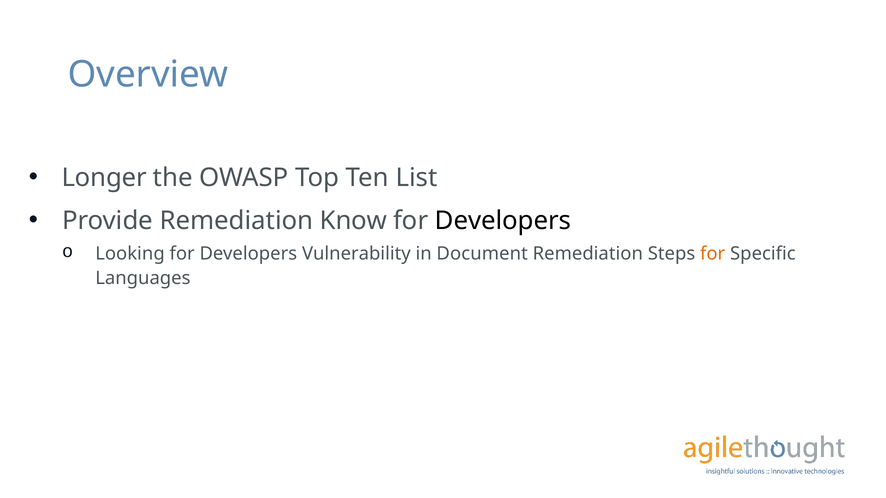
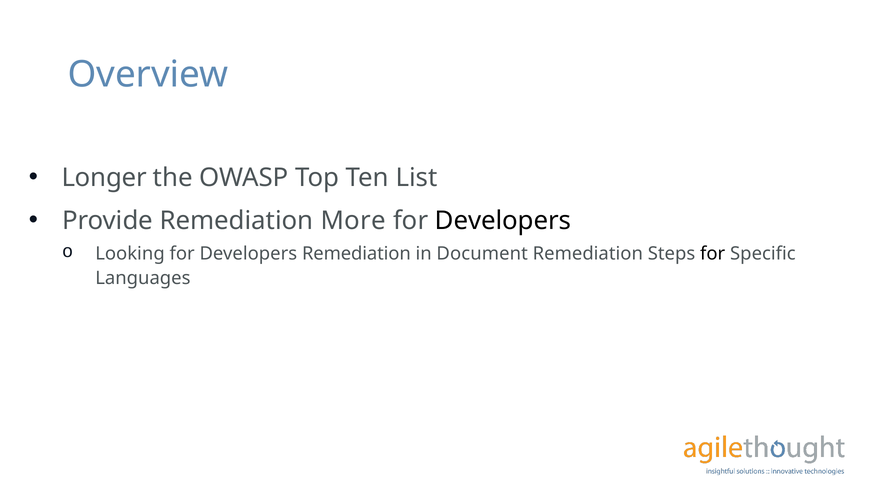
Know: Know -> More (353, 221)
Developers Vulnerability: Vulnerability -> Remediation (356, 254)
for colour: orange -> black (713, 254)
